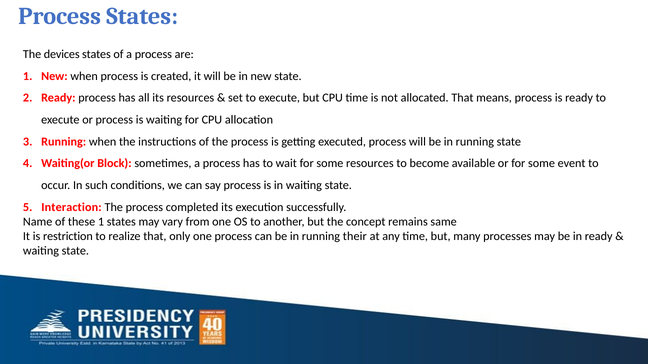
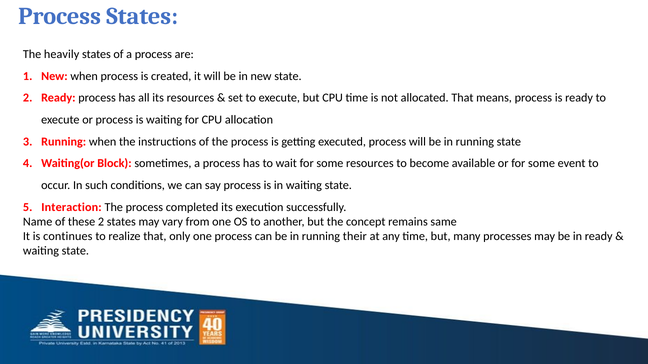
devices: devices -> heavily (62, 54)
these 1: 1 -> 2 (101, 222)
restriction: restriction -> continues (68, 237)
